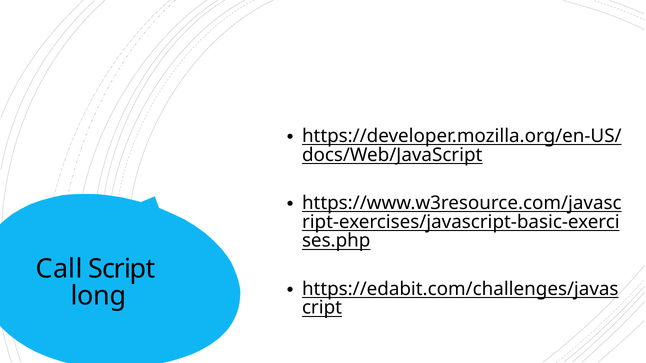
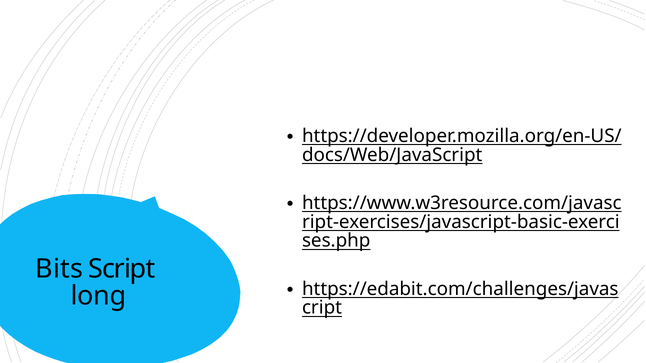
Call: Call -> Bits (59, 269)
